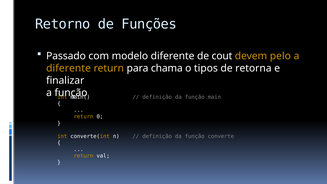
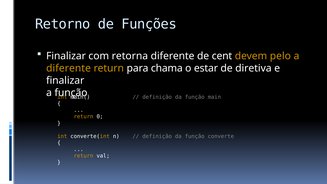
Passado: Passado -> Finalizar (66, 56)
modelo: modelo -> retorna (130, 56)
cout: cout -> cent (222, 56)
tipos: tipos -> estar (206, 68)
retorna: retorna -> diretiva (253, 68)
